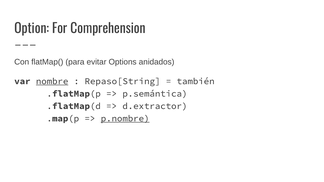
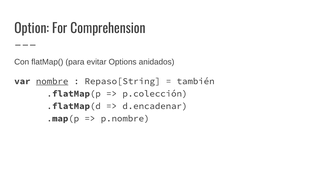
p.semántica: p.semántica -> p.colección (155, 94)
d.extractor: d.extractor -> d.encadenar (155, 106)
p.nombre underline: present -> none (125, 119)
